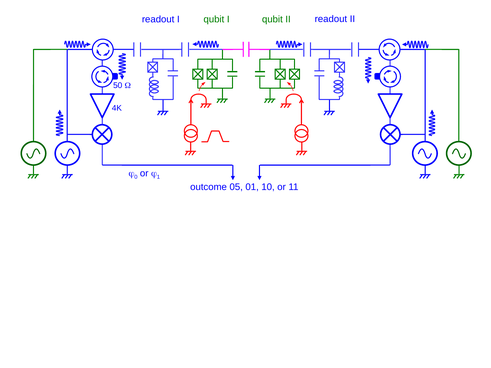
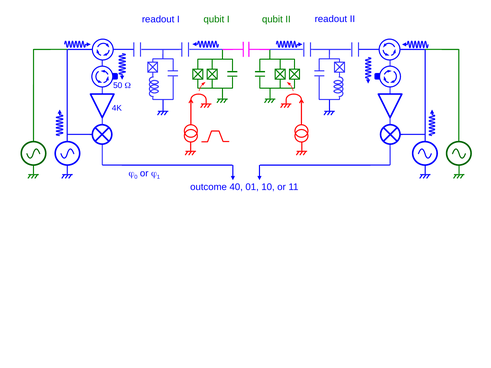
05: 05 -> 40 (236, 187)
